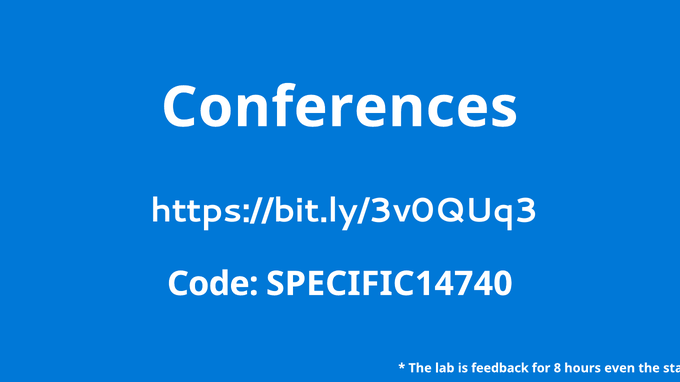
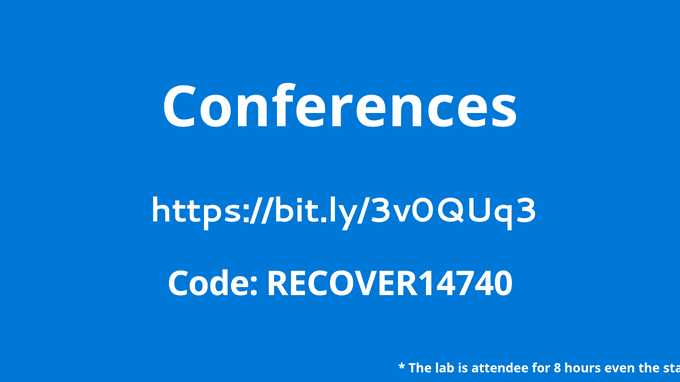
SPECIFIC14740: SPECIFIC14740 -> RECOVER14740 (390, 284)
feedback: feedback -> attendee (500, 369)
